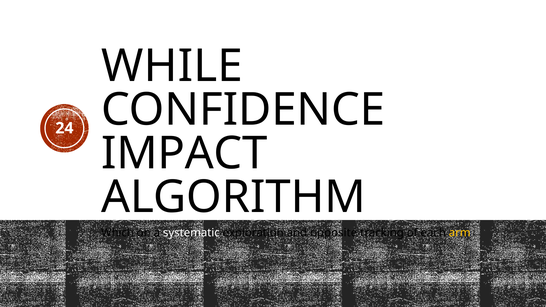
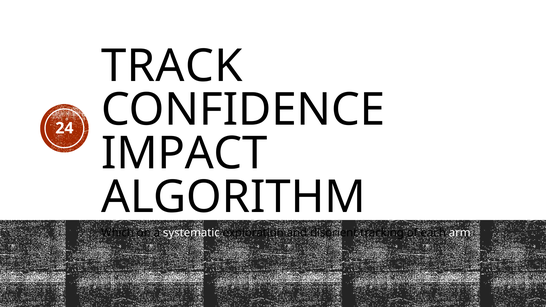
WHILE: WHILE -> TRACK (172, 66)
opposite: opposite -> disorient (334, 233)
arm colour: yellow -> white (460, 233)
